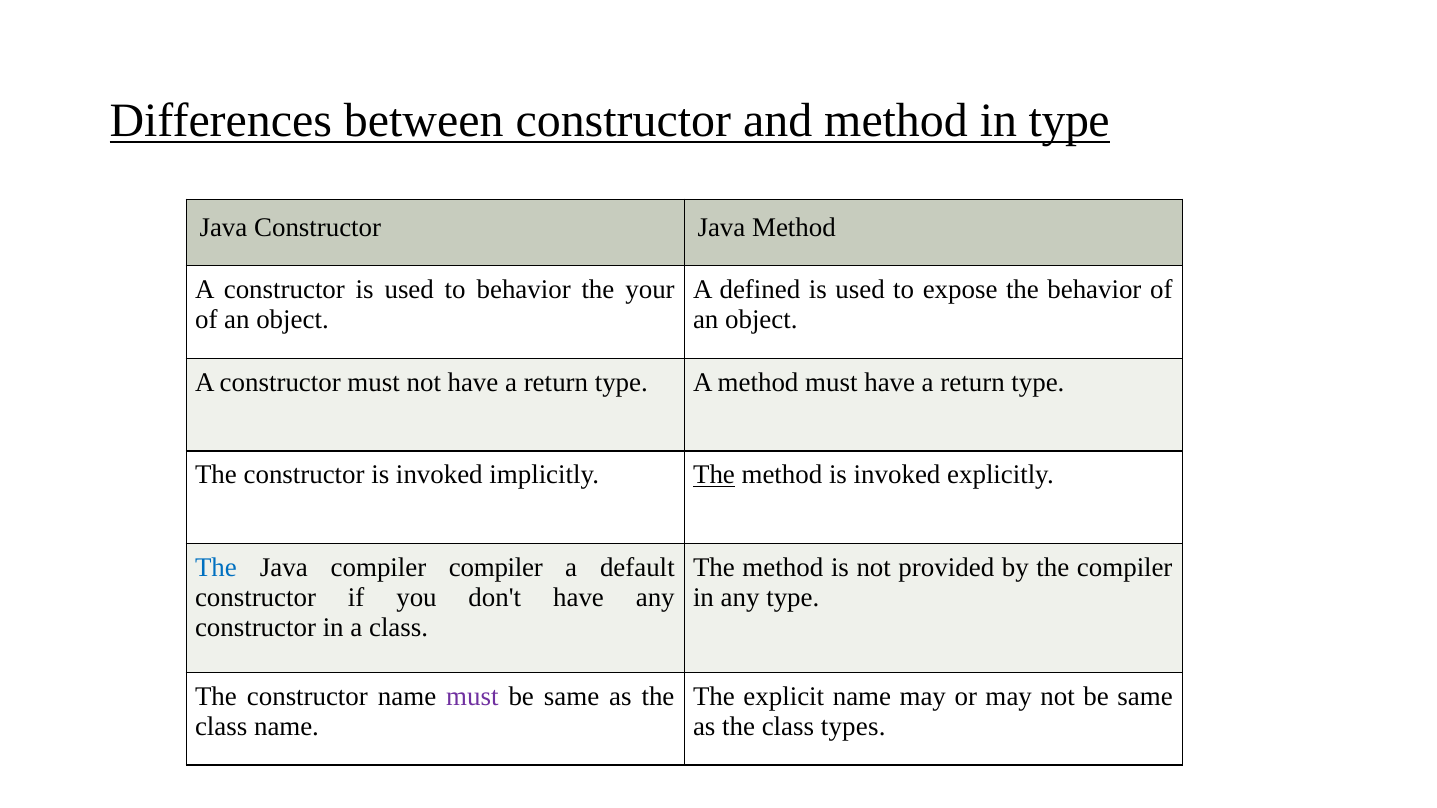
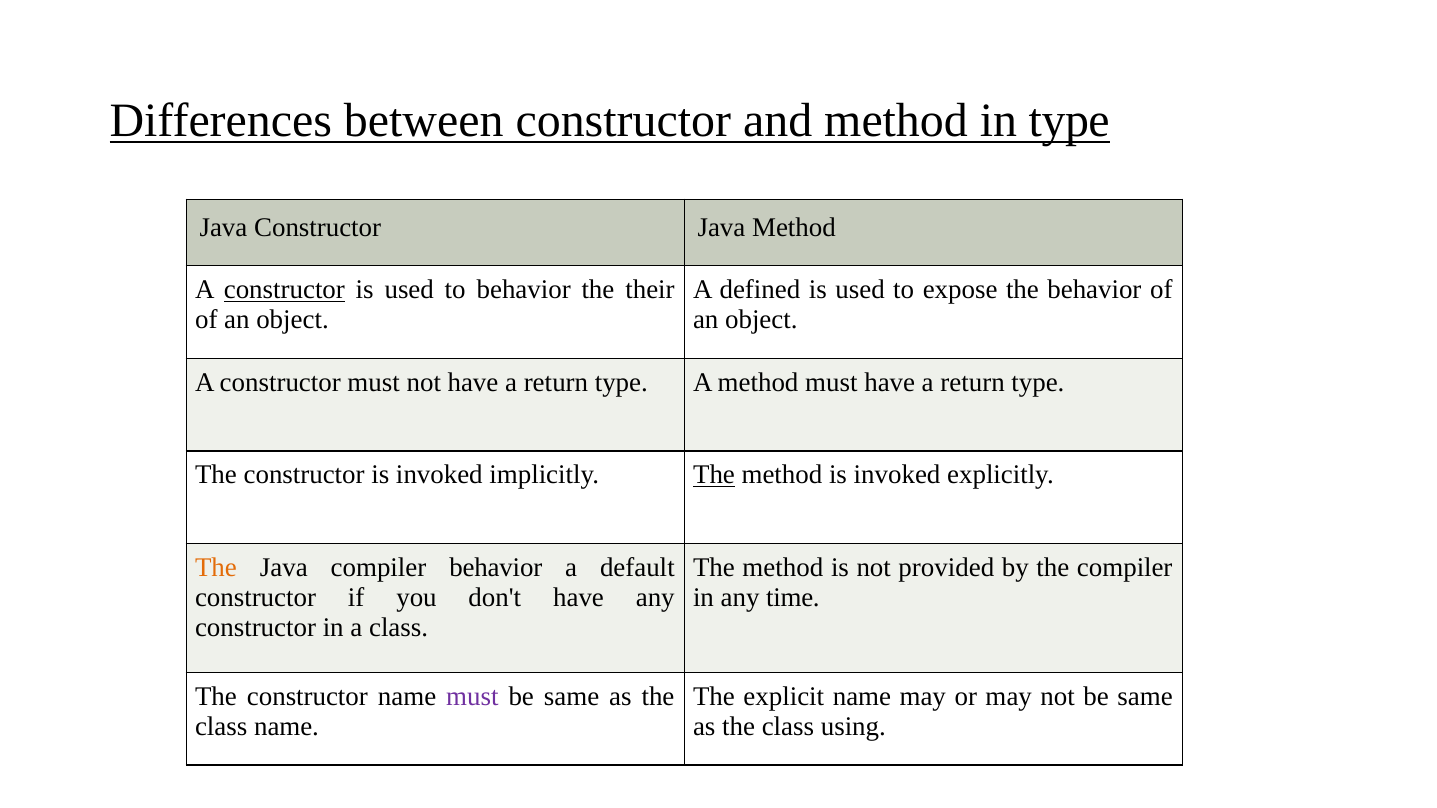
constructor underline: none -> present (284, 290)
your: your -> their (650, 290)
The colour: blue -> orange (216, 568)
compiler compiler: compiler -> behavior (496, 568)
any type: type -> time (793, 598)
types: types -> using (853, 727)
